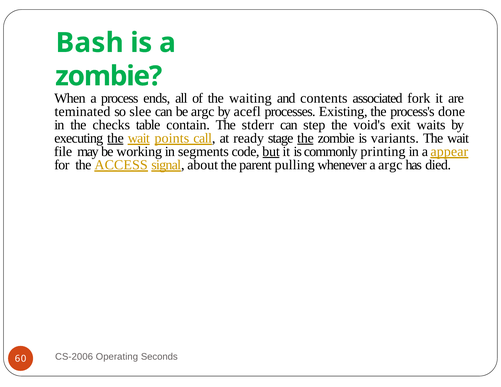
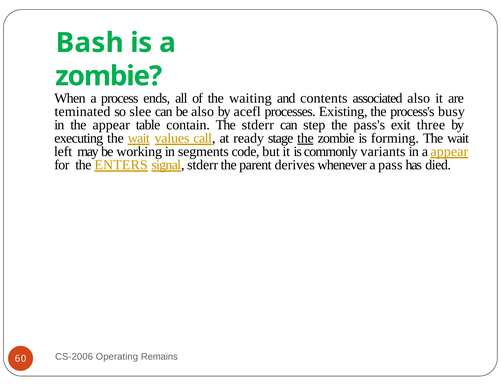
associated fork: fork -> also (419, 98)
be argc: argc -> also (203, 112)
done: done -> busy (451, 112)
the checks: checks -> appear (111, 125)
void's: void's -> pass's (369, 125)
waits: waits -> three (431, 125)
the underline: present -> none (115, 138)
points: points -> values (172, 138)
variants: variants -> forming (395, 138)
file: file -> left (63, 152)
but underline: present -> none (271, 152)
printing: printing -> variants (383, 152)
ACCESS: ACCESS -> ENTERS (121, 165)
signal about: about -> stderr (203, 165)
pulling: pulling -> derives (295, 165)
a argc: argc -> pass (390, 165)
Seconds: Seconds -> Remains (159, 357)
